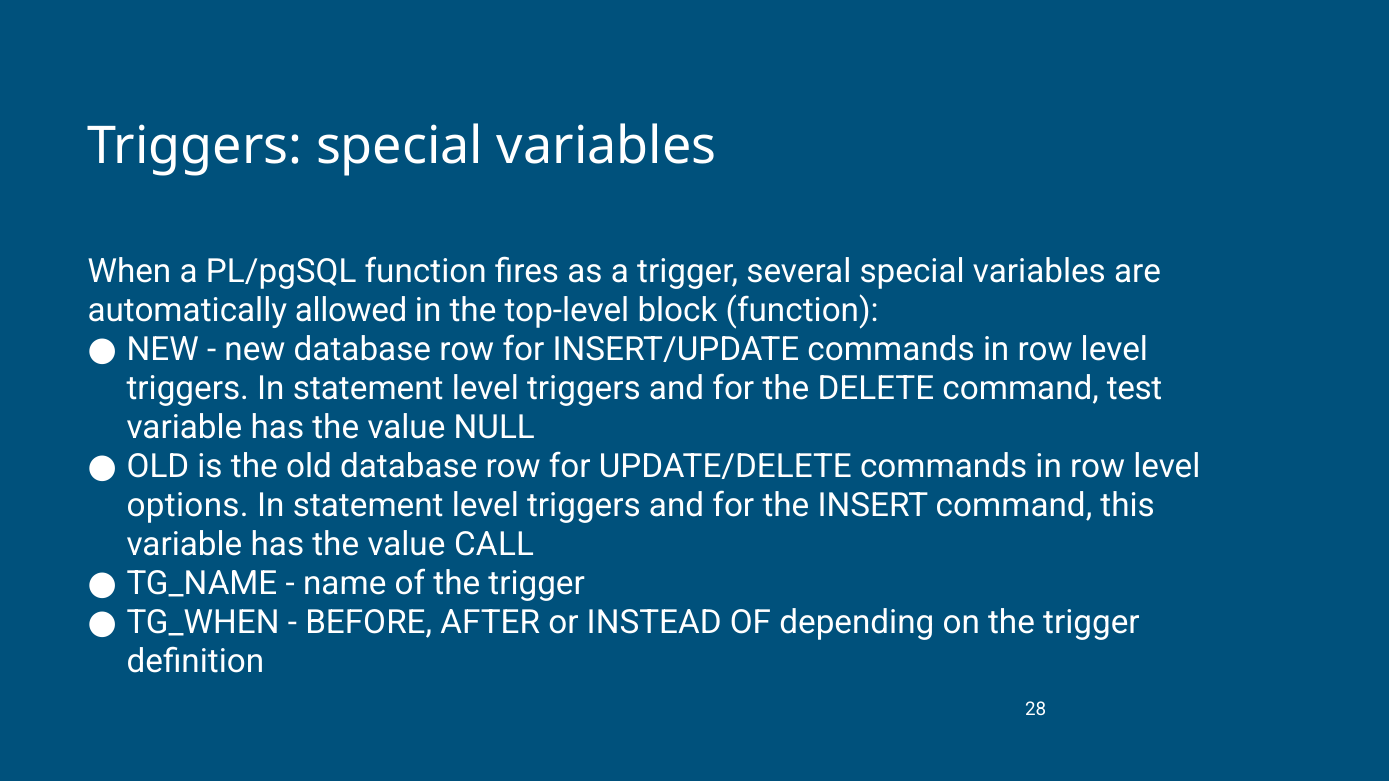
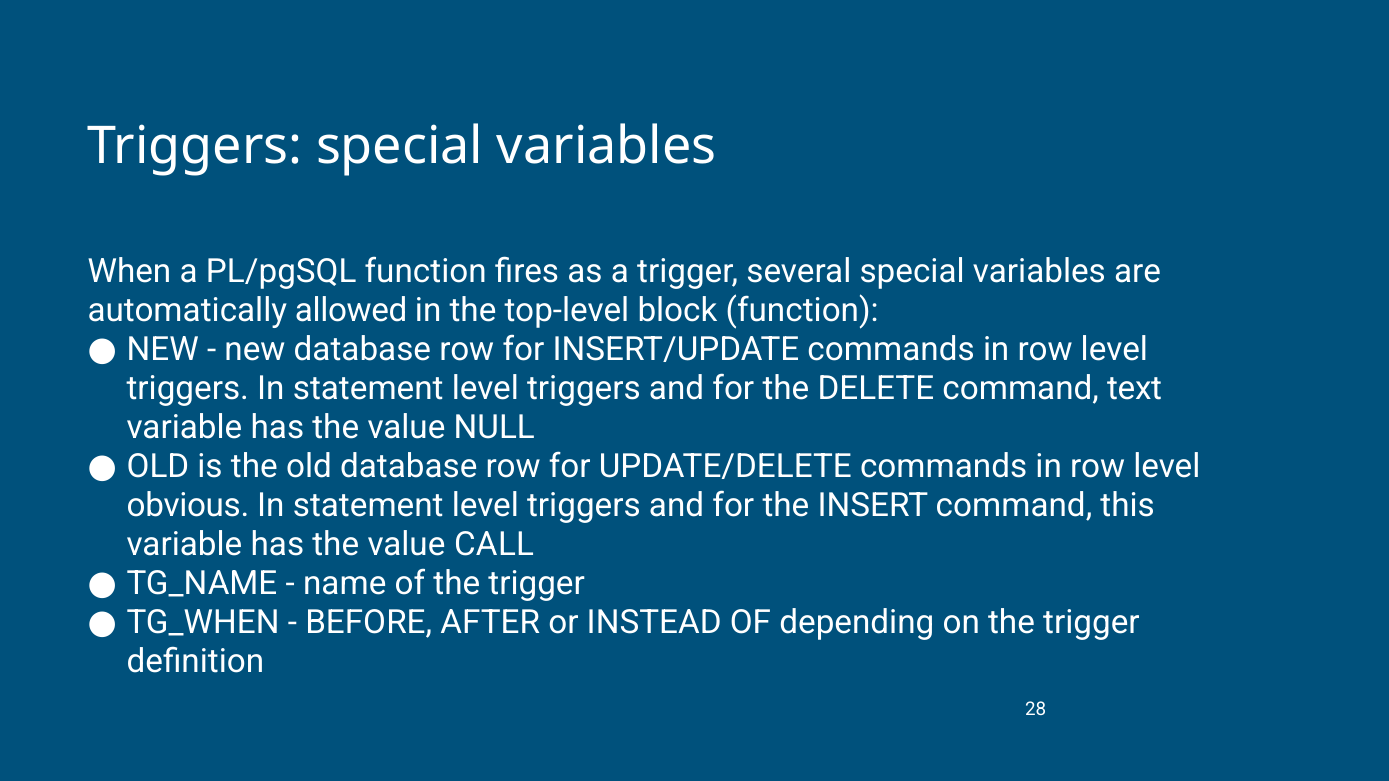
test: test -> text (1135, 389)
options: options -> obvious (188, 506)
